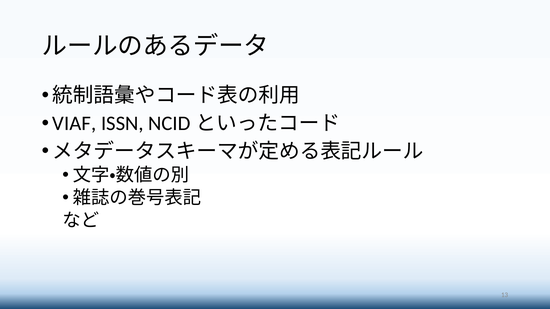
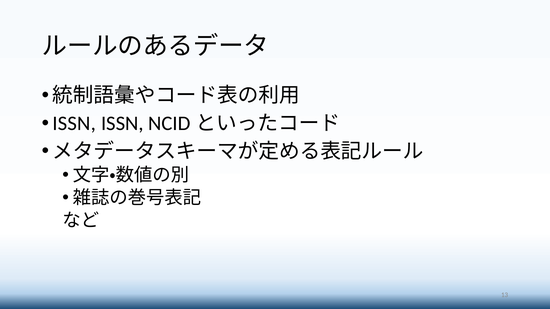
VIAF: VIAF -> ISSN (74, 123)
